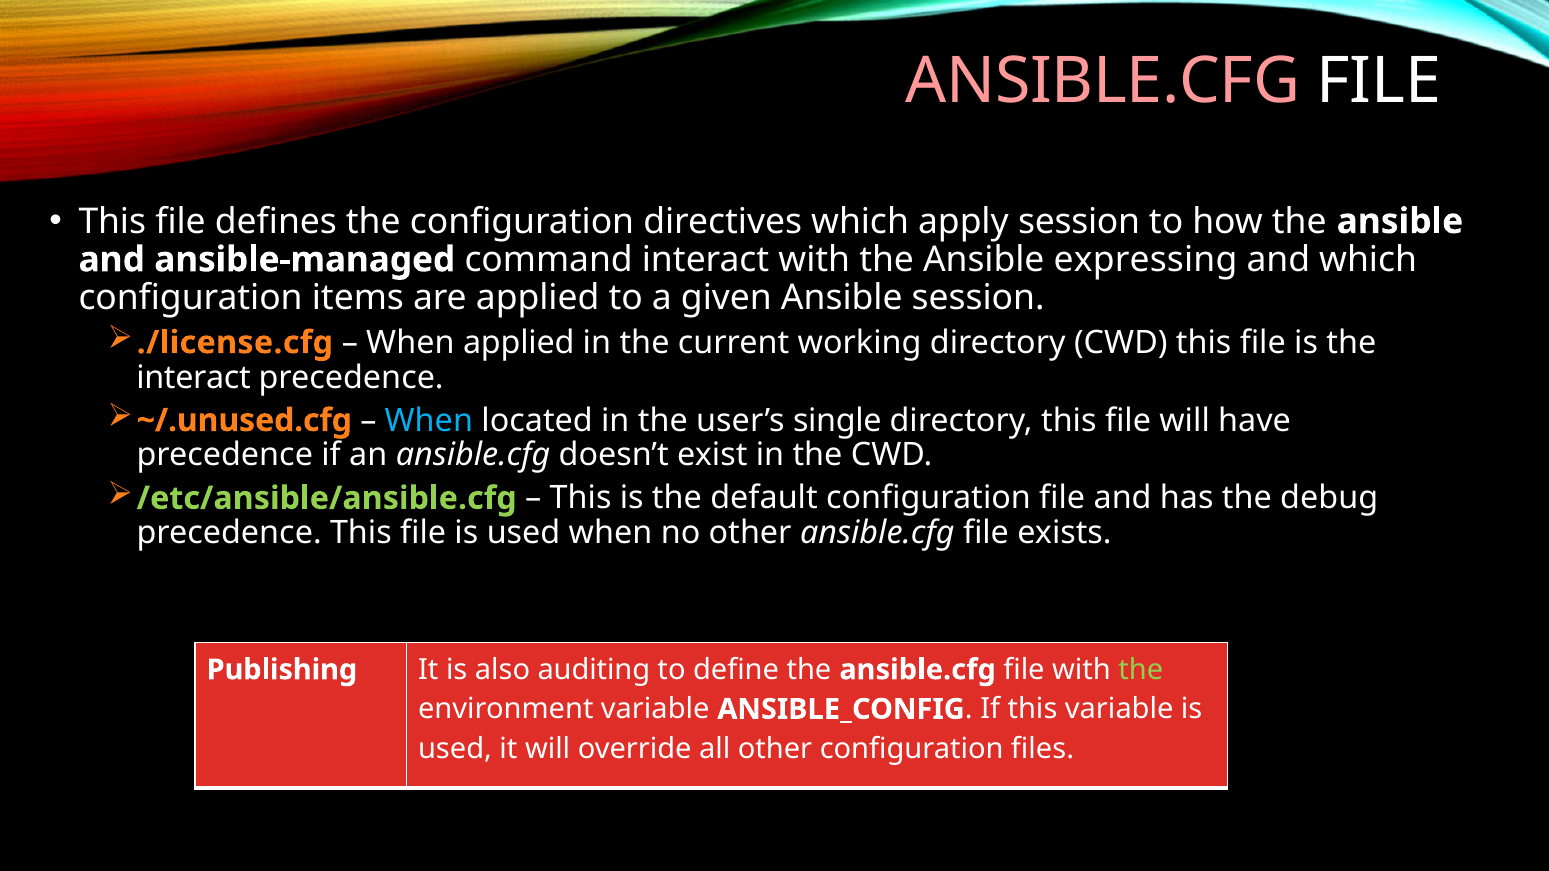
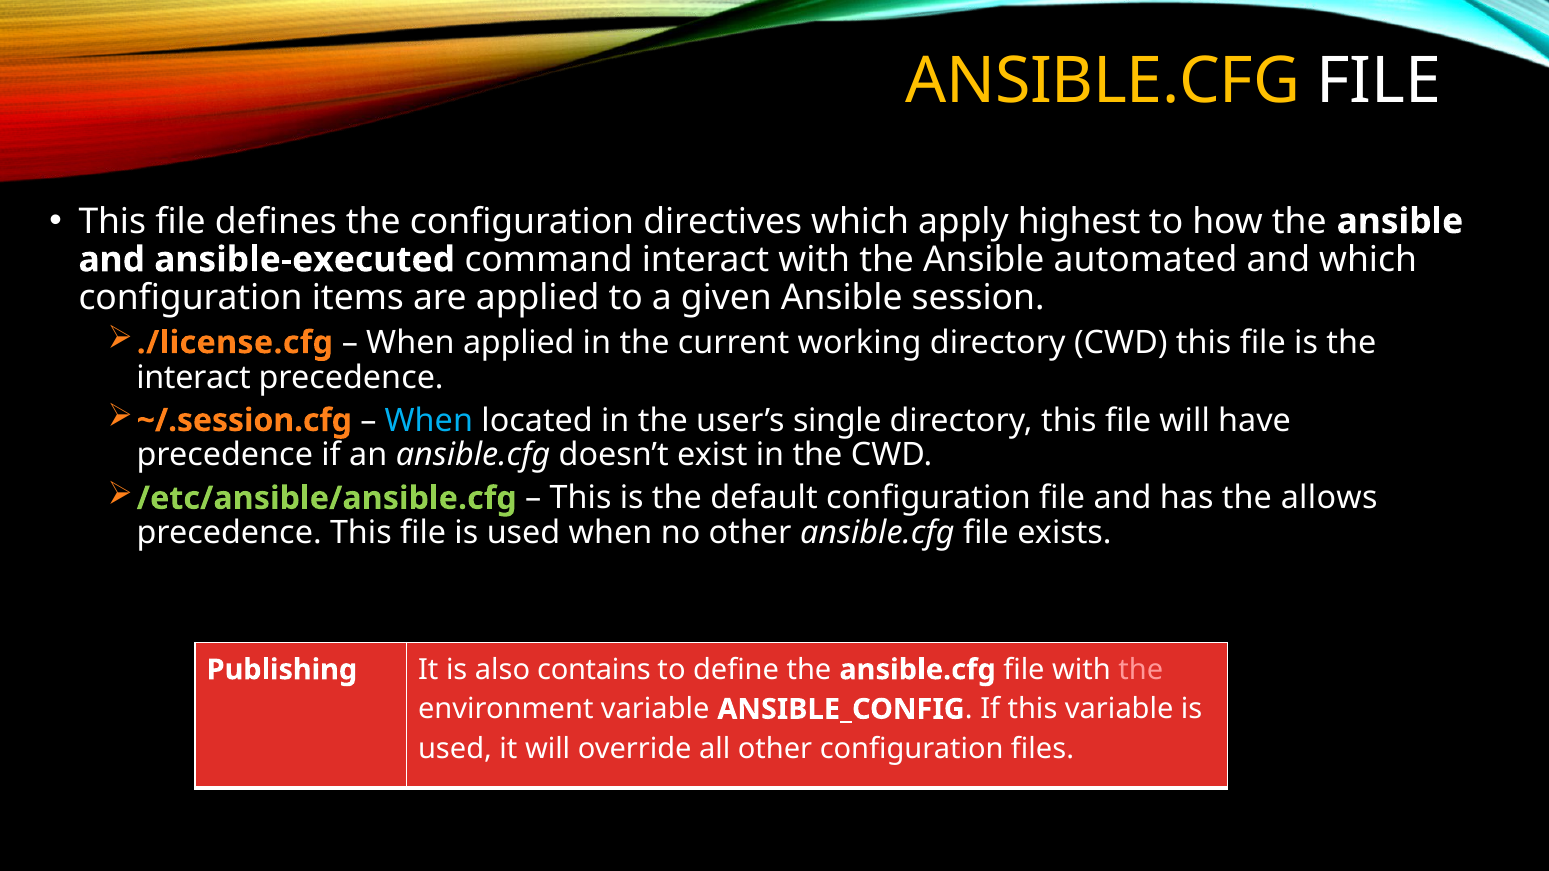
ANSIBLE.CFG colour: pink -> yellow (1103, 82)
apply session: session -> highest (1079, 221)
ansible-managed: ansible-managed -> ansible-executed (305, 260)
expressing: expressing -> automated (1146, 260)
~/.unused.cfg: ~/.unused.cfg -> ~/.session.cfg (244, 421)
debug: debug -> allows (1329, 498)
auditing: auditing -> contains (594, 670)
the colour: light green -> pink (1141, 670)
